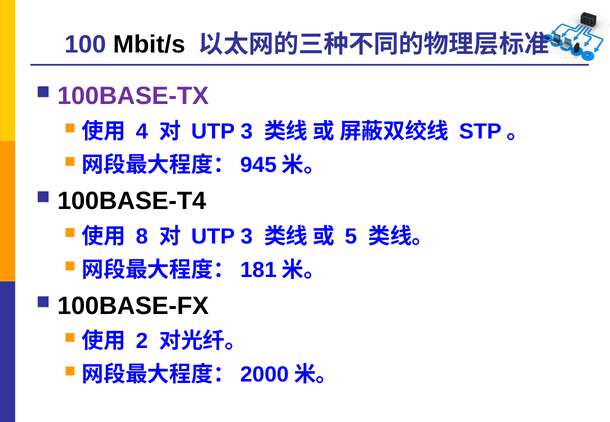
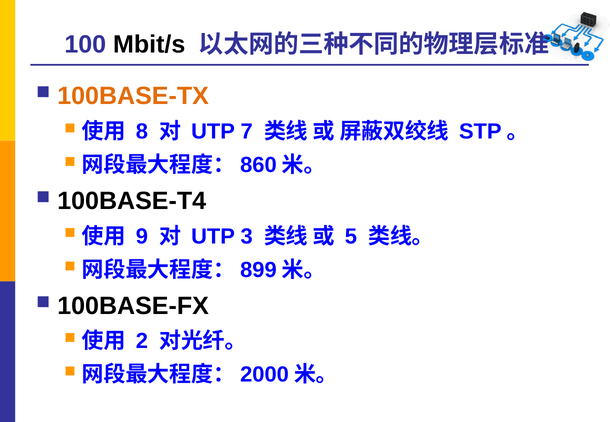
100BASE-TX colour: purple -> orange (133, 96)
4: 4 -> 8 (142, 132)
3: 3 -> 7 (247, 132)
945: 945 -> 860 (258, 165)
8: 8 -> 9 (142, 236)
181: 181 -> 899 (258, 270)
